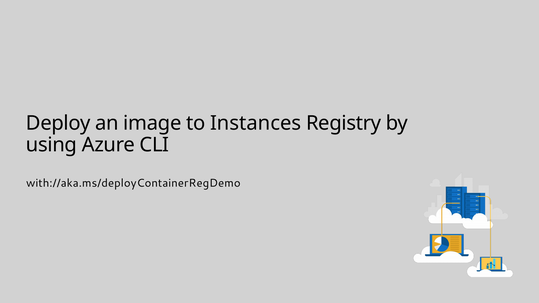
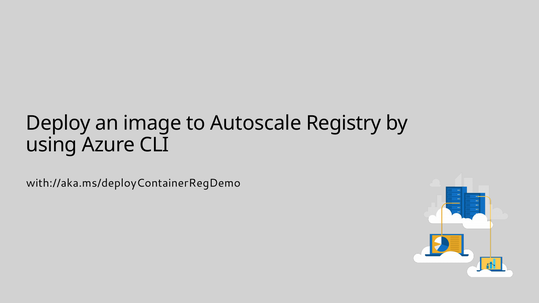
Instances: Instances -> Autoscale (256, 123)
